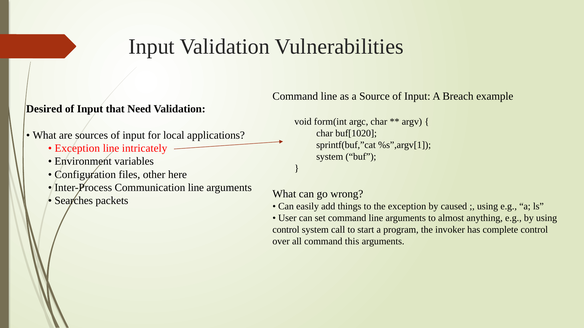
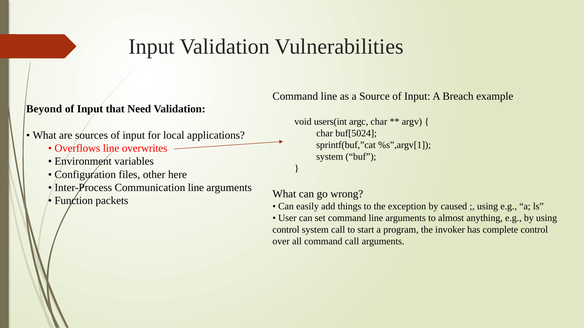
Desired: Desired -> Beyond (44, 109)
form(int: form(int -> users(int (330, 122)
buf[1020: buf[1020 -> buf[5024 (356, 134)
Exception: Exception -> Overflows (77, 148)
intricately: intricately -> overwrites (145, 148)
Searches: Searches -> Function (74, 201)
command this: this -> call (352, 242)
